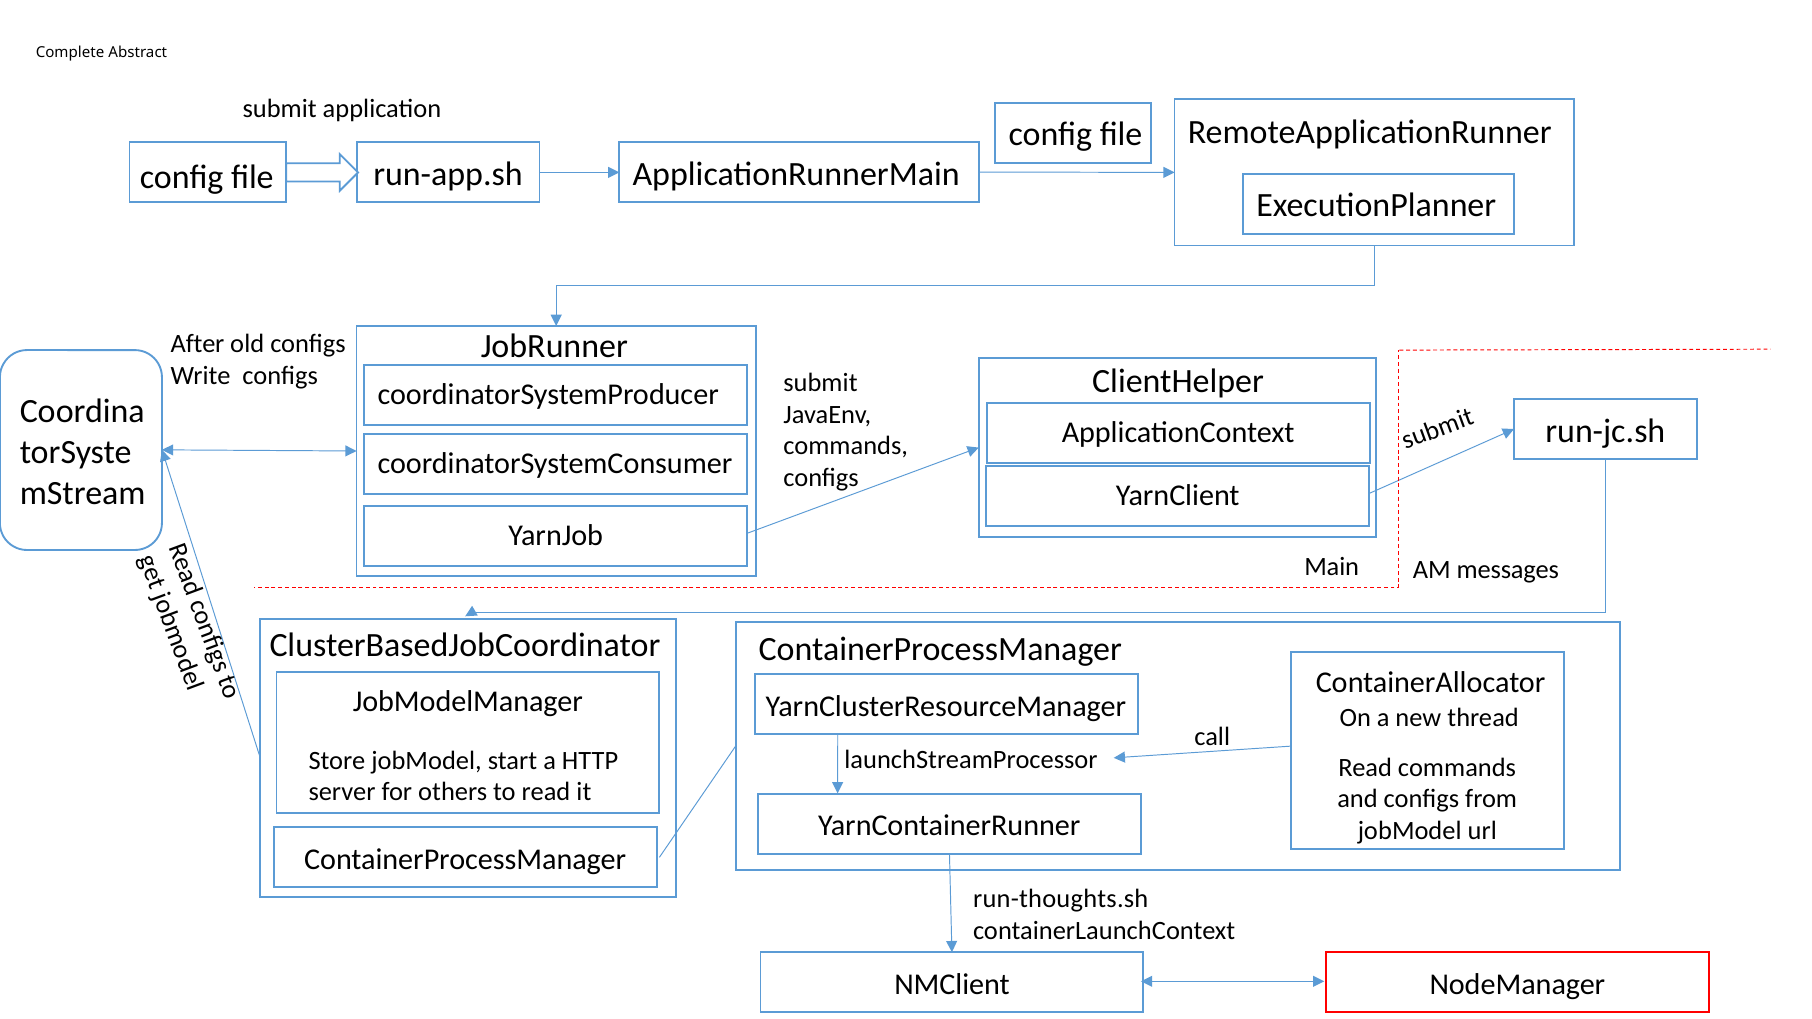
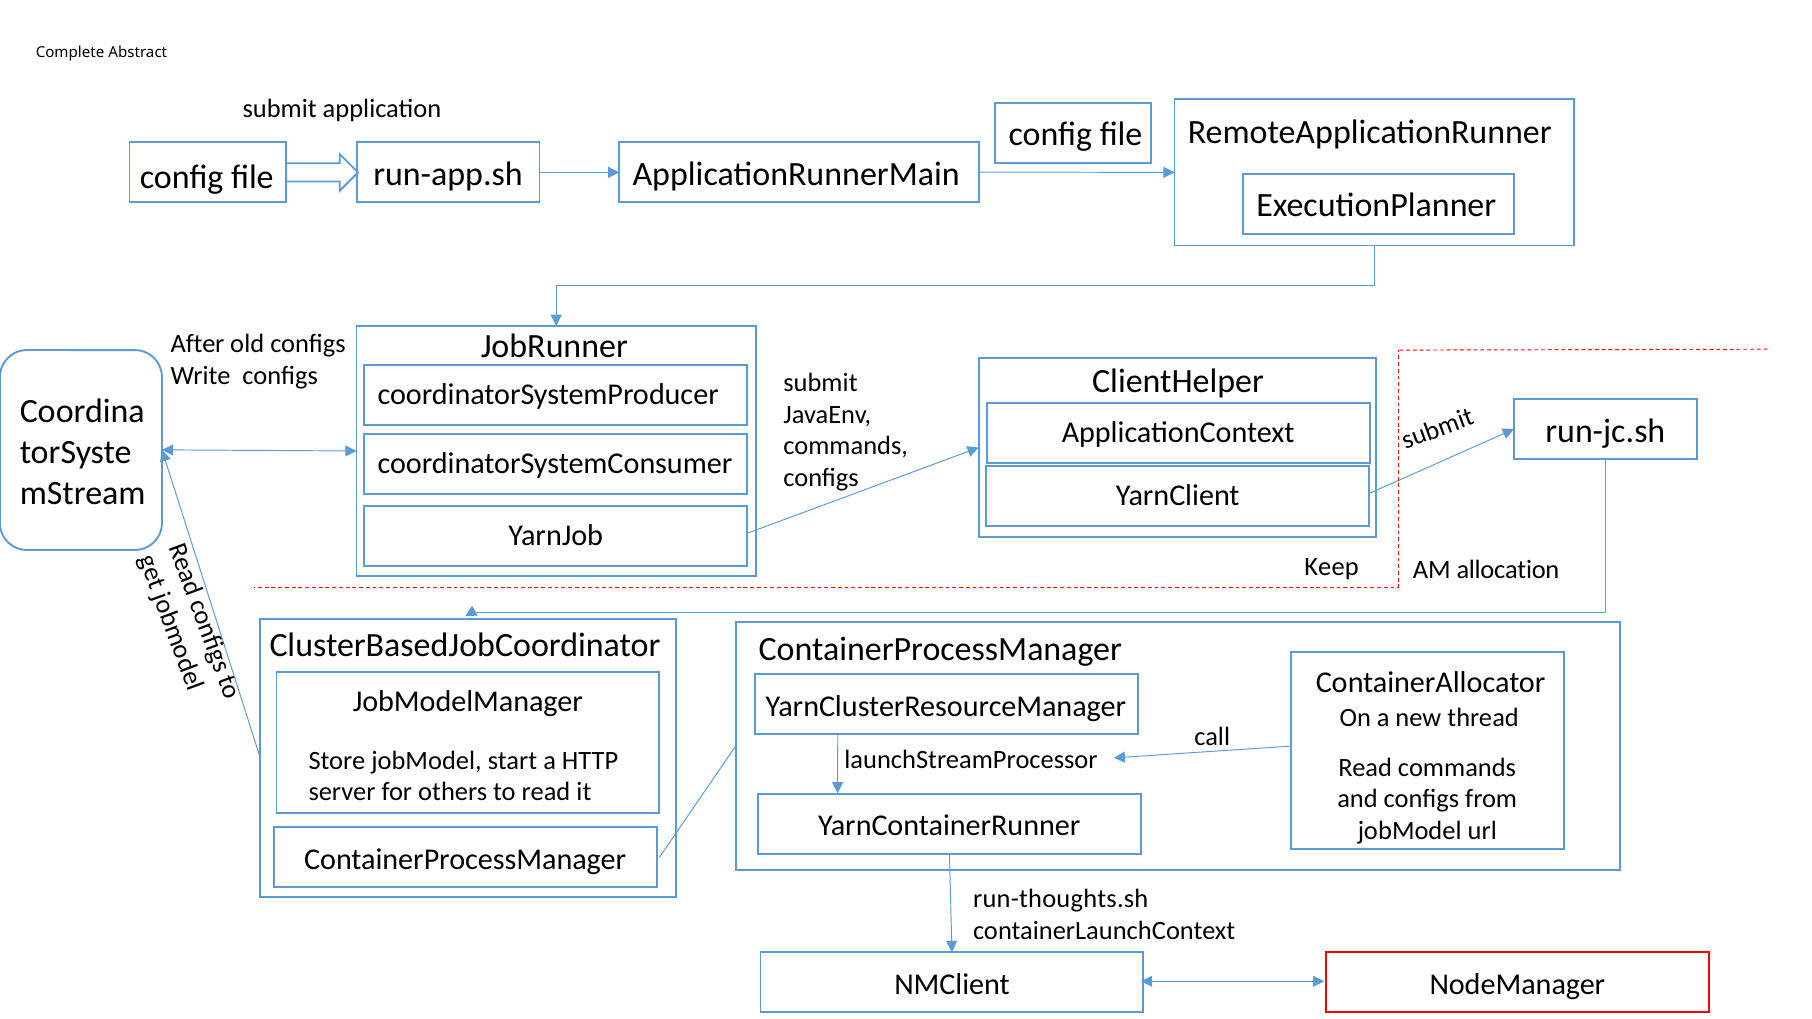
Main: Main -> Keep (1332, 567)
messages: messages -> allocation (1508, 570)
